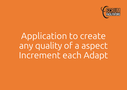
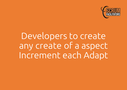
Application: Application -> Developers (44, 36)
any quality: quality -> create (49, 46)
